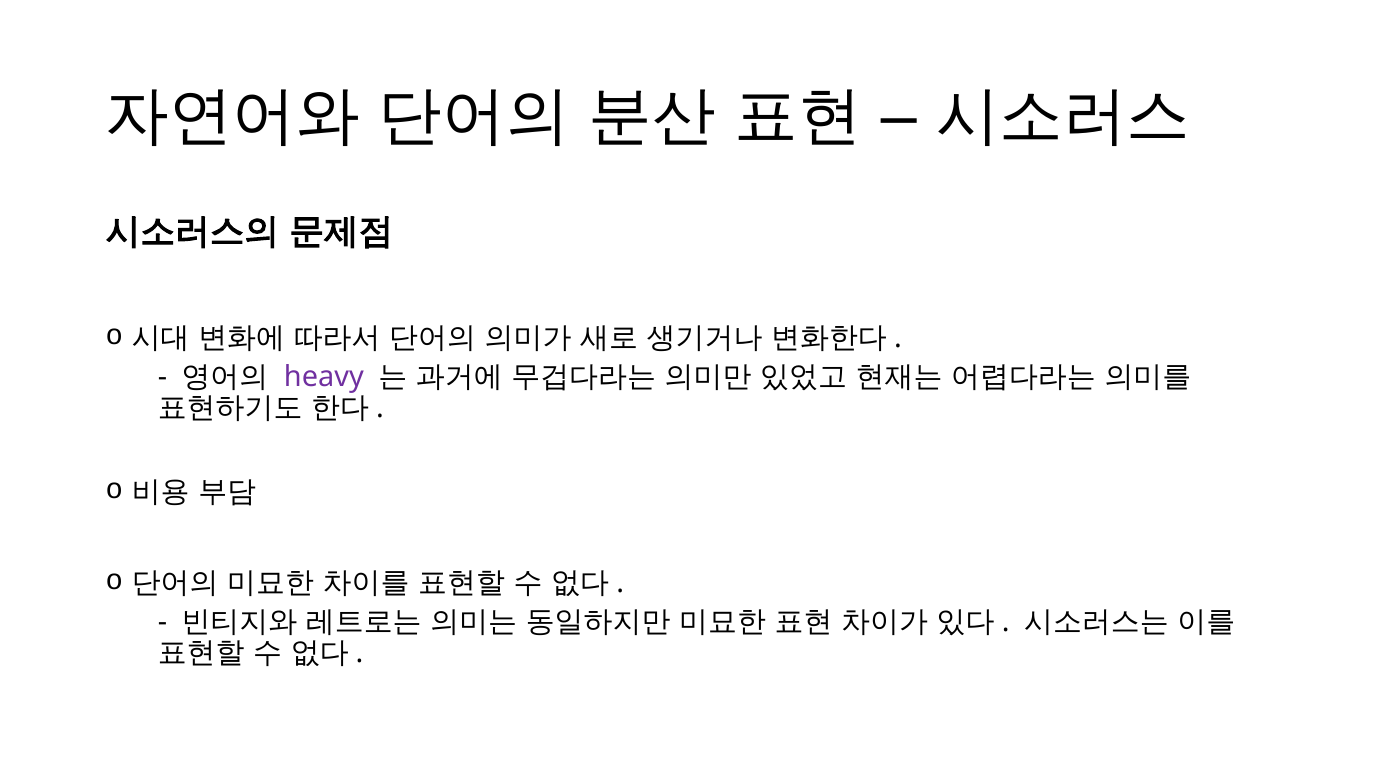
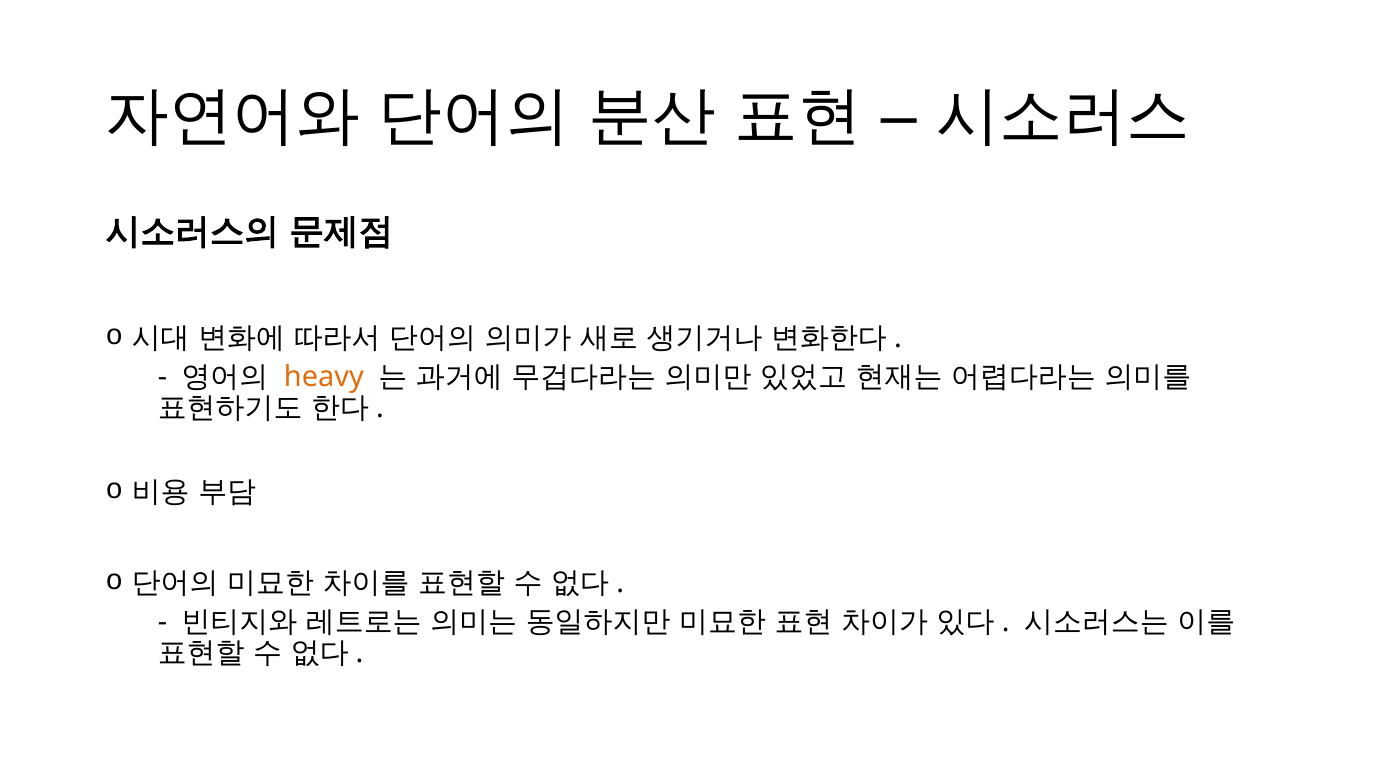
heavy colour: purple -> orange (324, 377)
